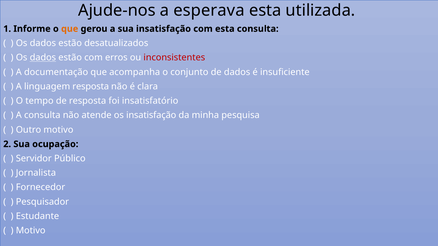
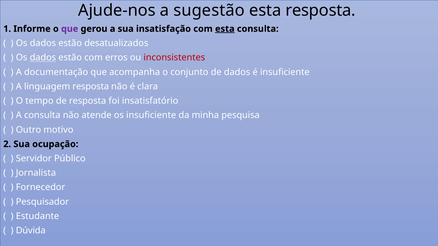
esperava: esperava -> sugestão (209, 10)
esta utilizada: utilizada -> resposta (321, 10)
que colour: orange -> purple (70, 29)
esta underline: none -> present (225, 29)
os insatisfação: insatisfação -> insuficiente (151, 115)
Motivo: Motivo -> Dúvida (31, 231)
